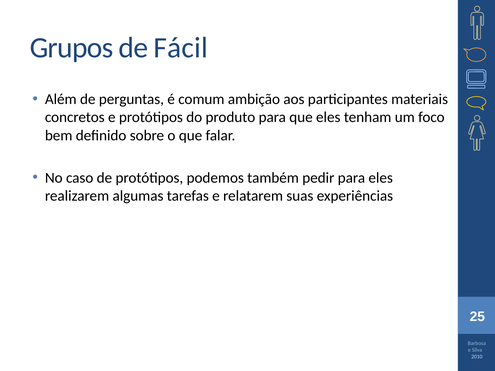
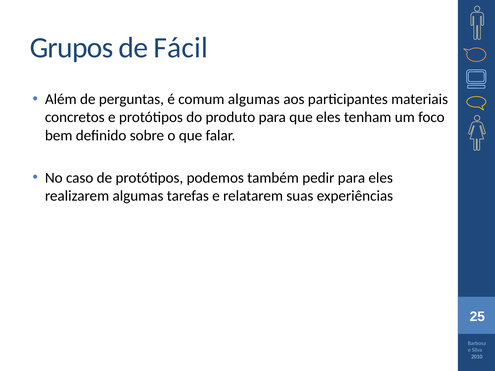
comum ambição: ambição -> algumas (254, 99)
